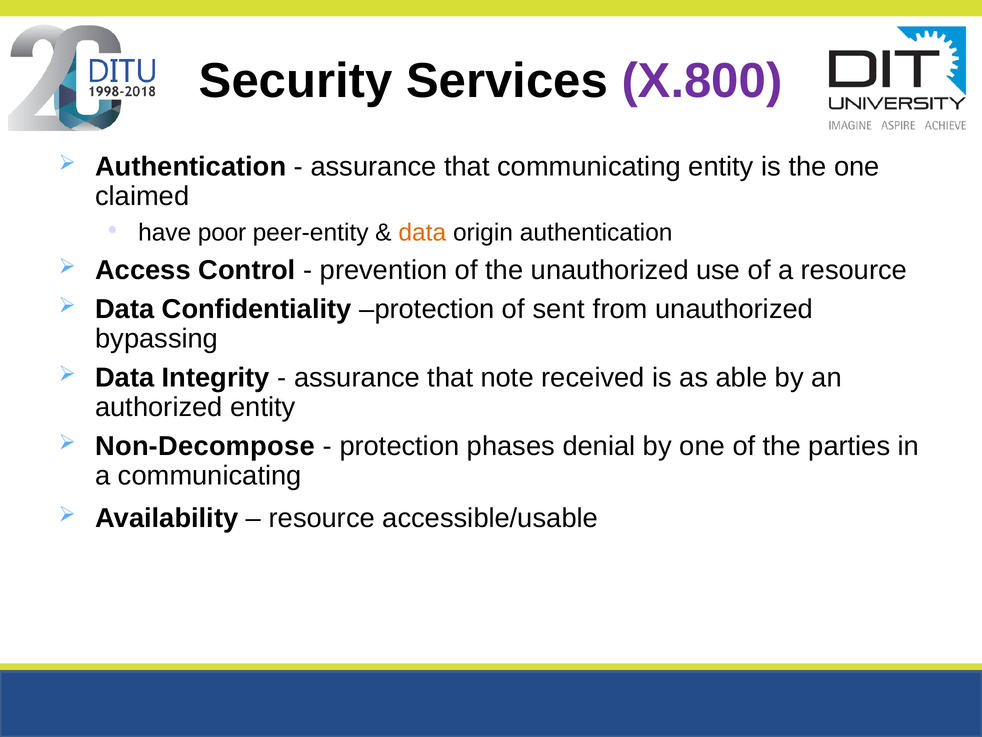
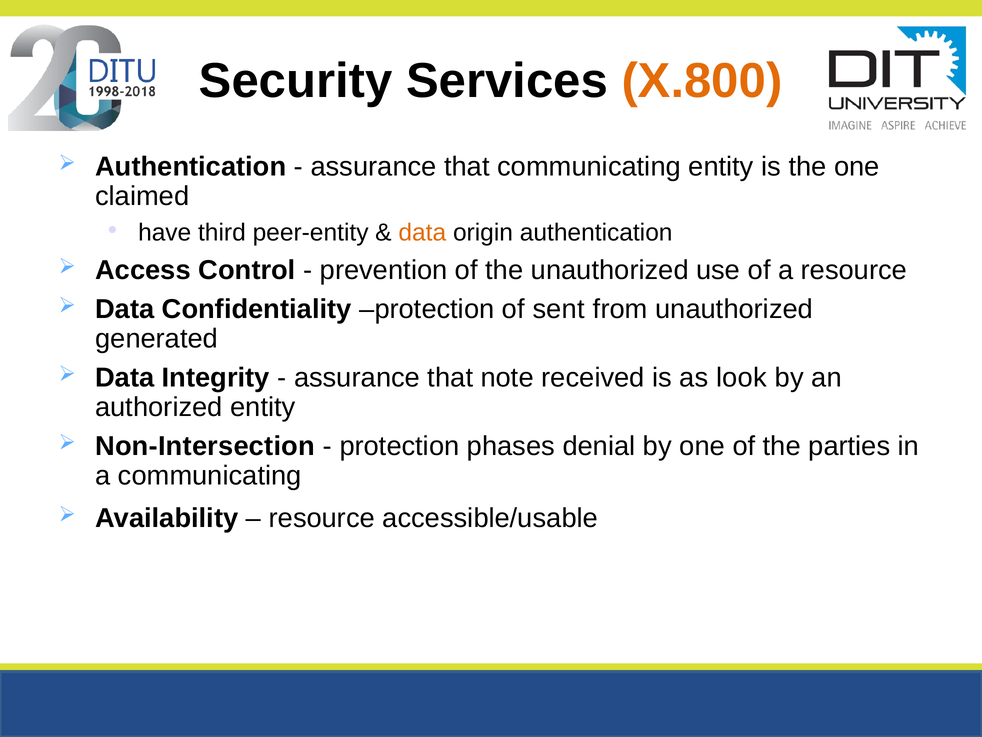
X.800 colour: purple -> orange (702, 81)
poor: poor -> third (222, 232)
bypassing: bypassing -> generated (157, 338)
able: able -> look (741, 377)
Non-Decompose: Non-Decompose -> Non-Intersection (205, 446)
